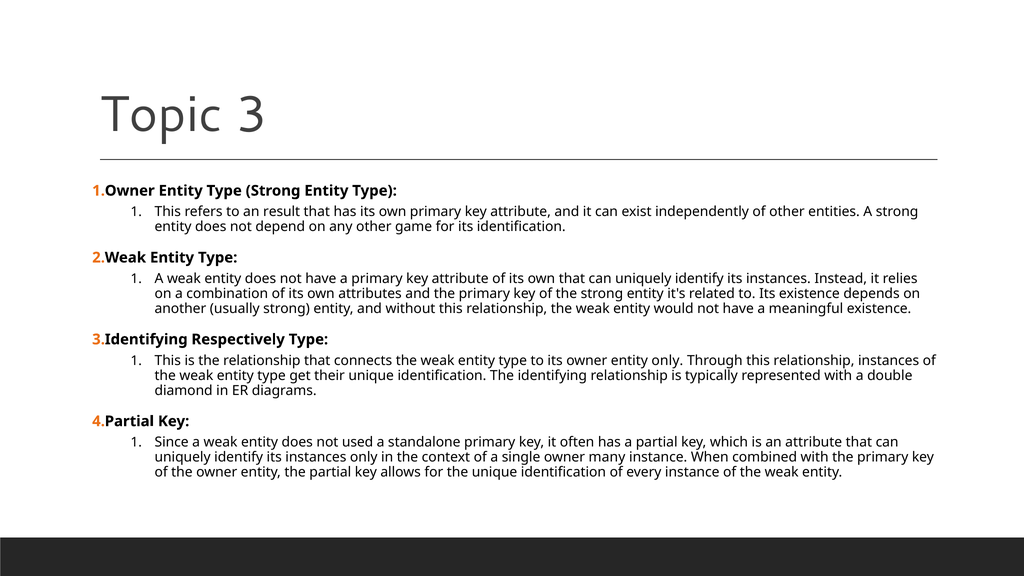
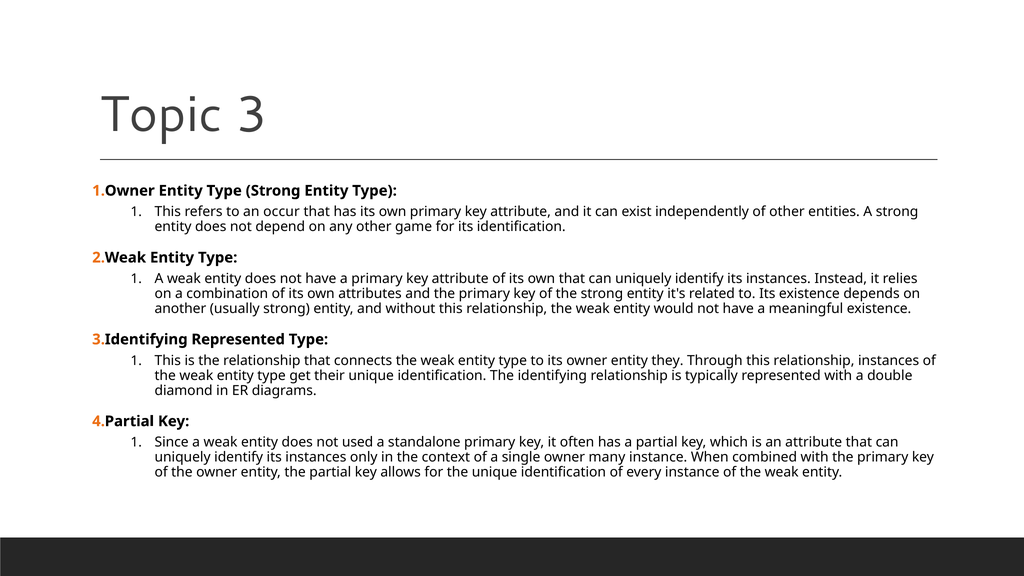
result: result -> occur (281, 212)
Respectively: Respectively -> Represented (238, 339)
entity only: only -> they (667, 360)
